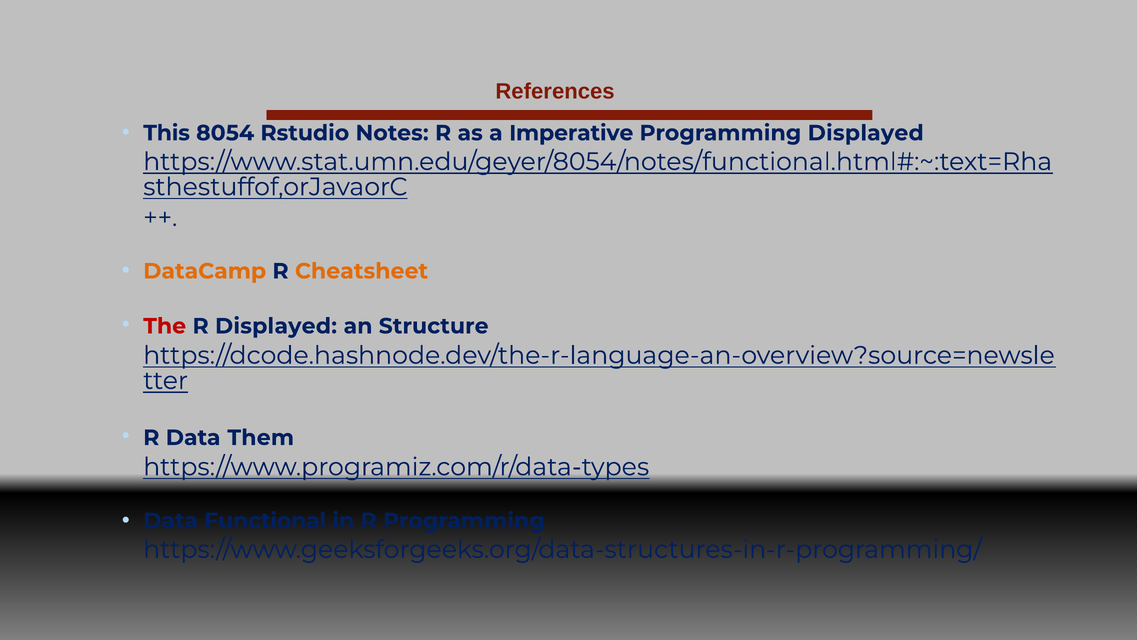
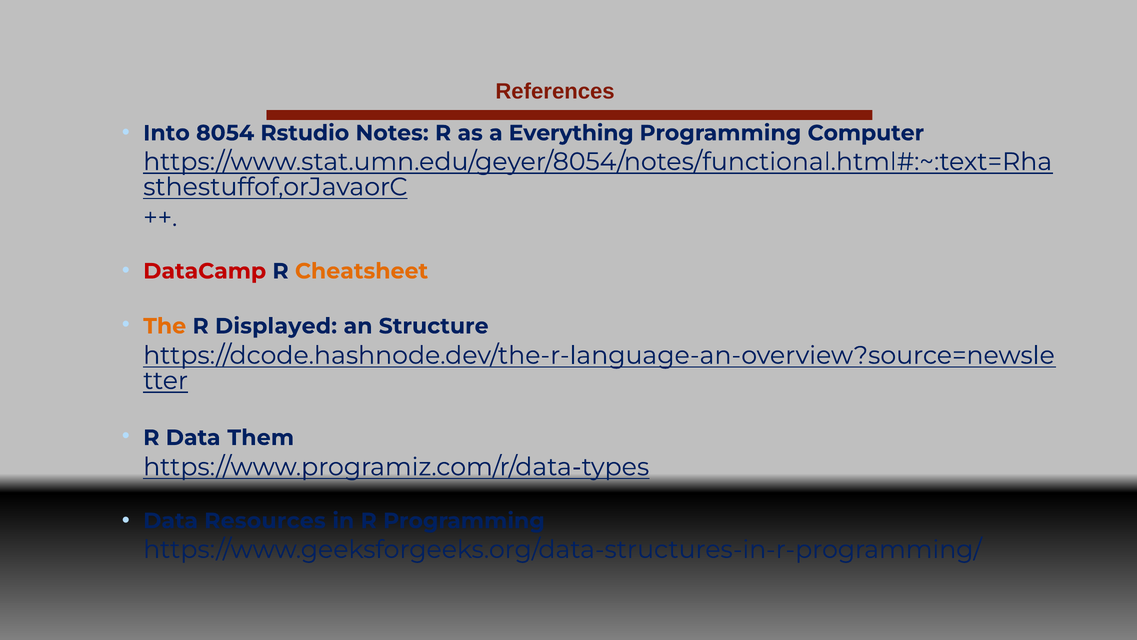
This: This -> Into (167, 133)
Imperative: Imperative -> Everything (571, 133)
Programming Displayed: Displayed -> Computer (866, 133)
DataCamp colour: orange -> red (205, 271)
The colour: red -> orange (165, 326)
Functional: Functional -> Resources (265, 521)
